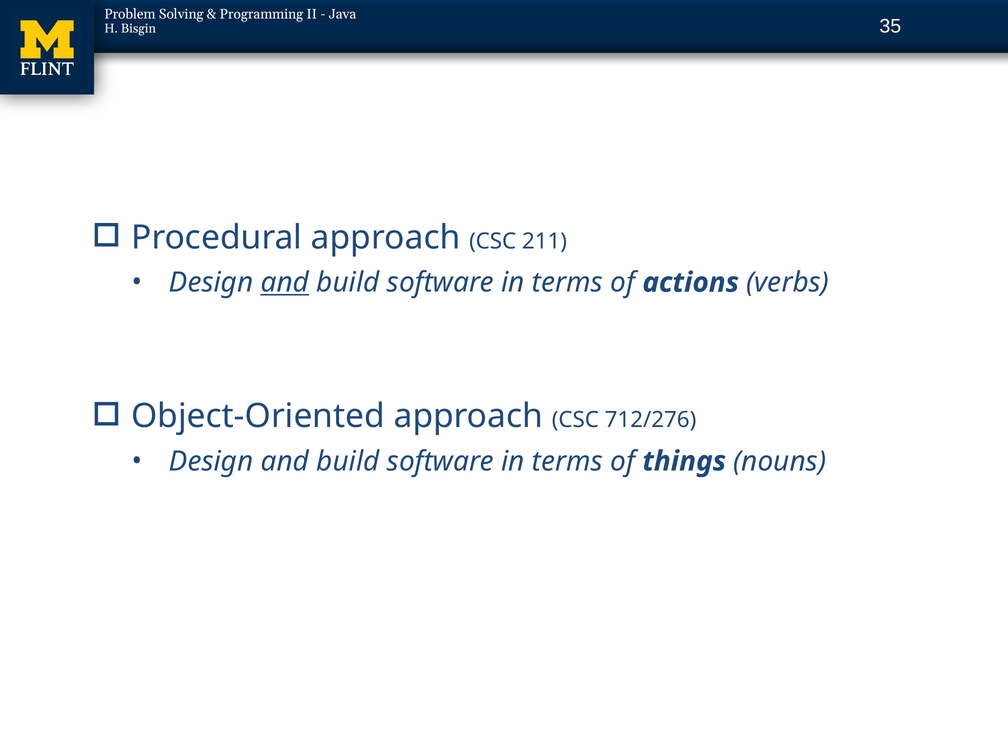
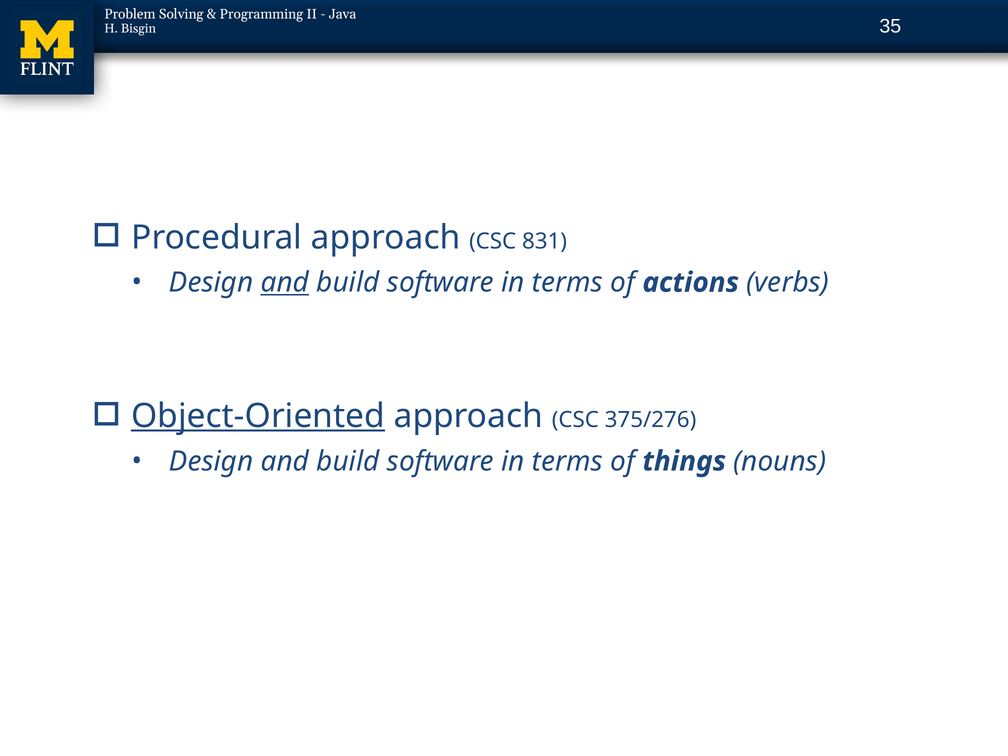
211: 211 -> 831 (545, 241)
Object-Oriented underline: none -> present (258, 416)
712/276: 712/276 -> 375/276 (651, 420)
